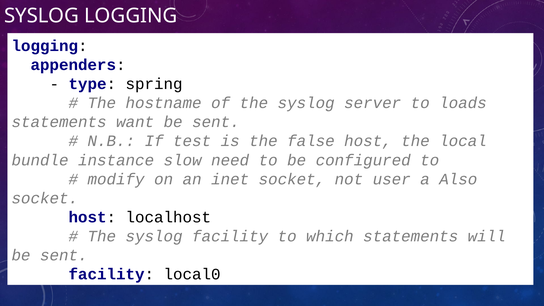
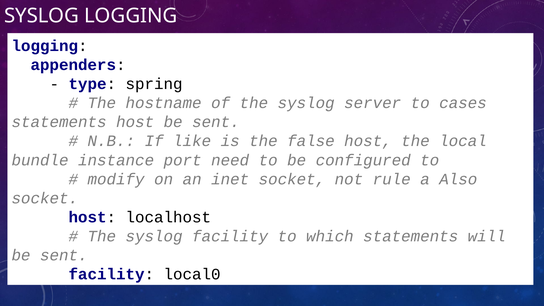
loads: loads -> cases (463, 103)
statements want: want -> host (135, 122)
test: test -> like (192, 141)
slow: slow -> port (183, 160)
user: user -> rule (392, 179)
